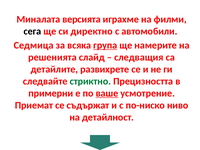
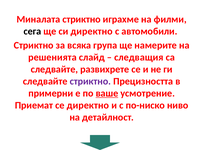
Миналата версията: версията -> стриктно (82, 19)
Седмица: Седмица -> Стриктно (34, 45)
група underline: present -> none (105, 45)
детайлите: детайлите -> следвайте (54, 69)
стриктно colour: green -> purple (90, 81)
се съдържат: съдържат -> директно (88, 105)
